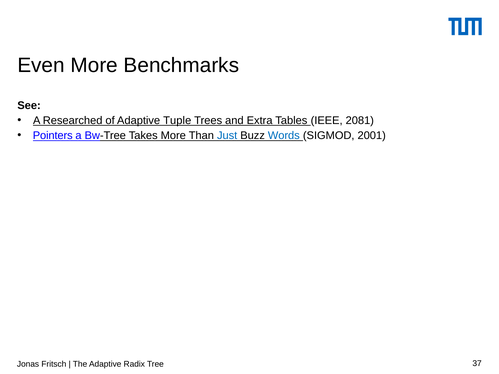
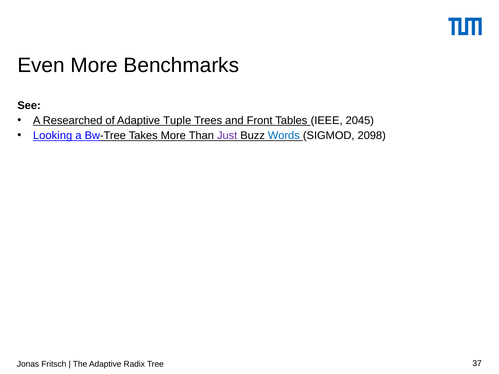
Extra: Extra -> Front (260, 121)
2081: 2081 -> 2045 (360, 121)
Pointers: Pointers -> Looking (53, 136)
Just colour: blue -> purple (227, 136)
2001: 2001 -> 2098 (372, 136)
